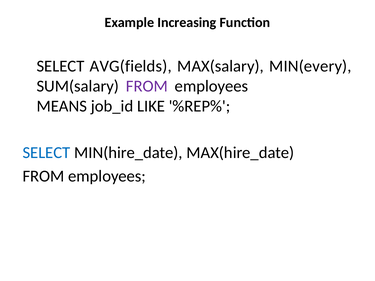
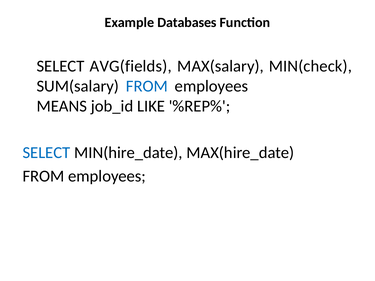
Increasing: Increasing -> Databases (187, 23)
MIN(every: MIN(every -> MIN(check (310, 66)
FROM colour: purple -> blue (147, 86)
